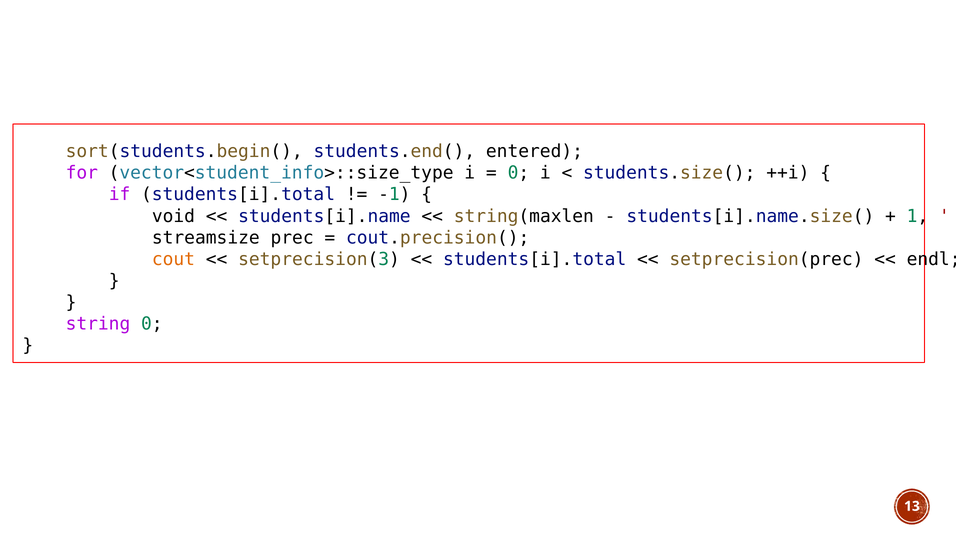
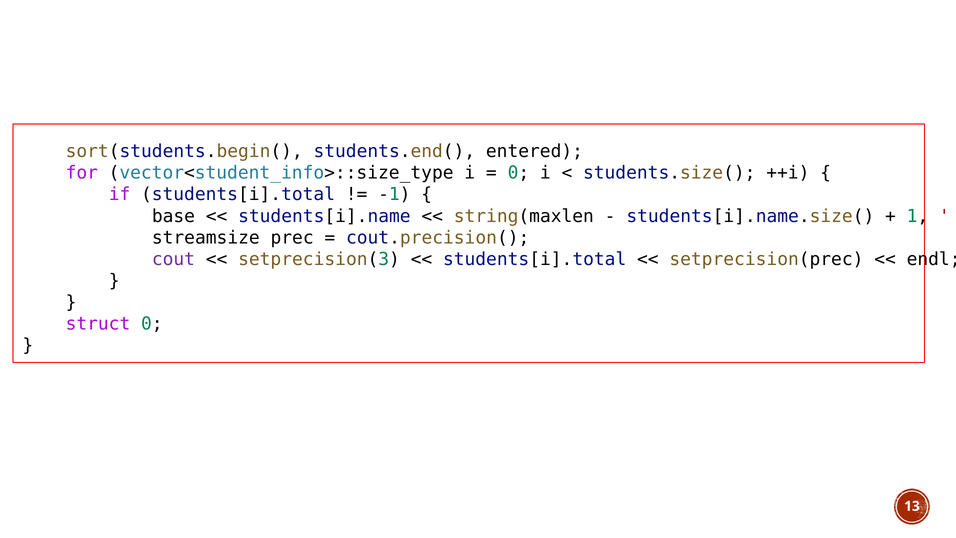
void: void -> base (173, 216)
cout colour: orange -> purple (173, 259)
string: string -> struct (98, 324)
